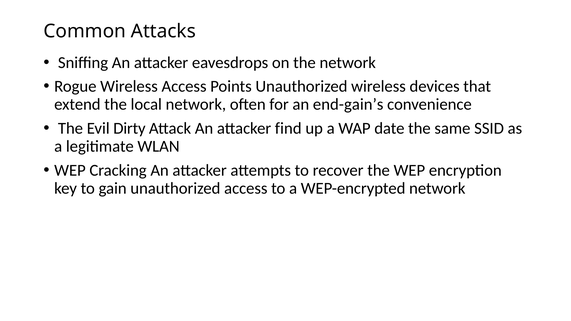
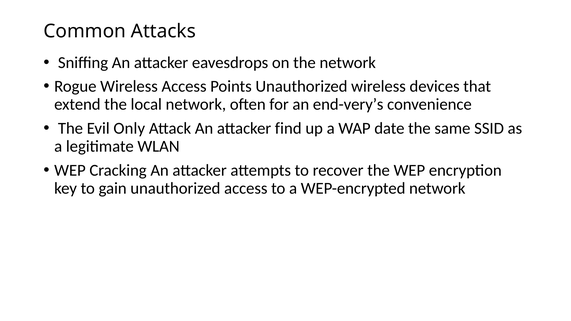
end-gain’s: end-gain’s -> end-very’s (348, 105)
Dirty: Dirty -> Only (129, 128)
